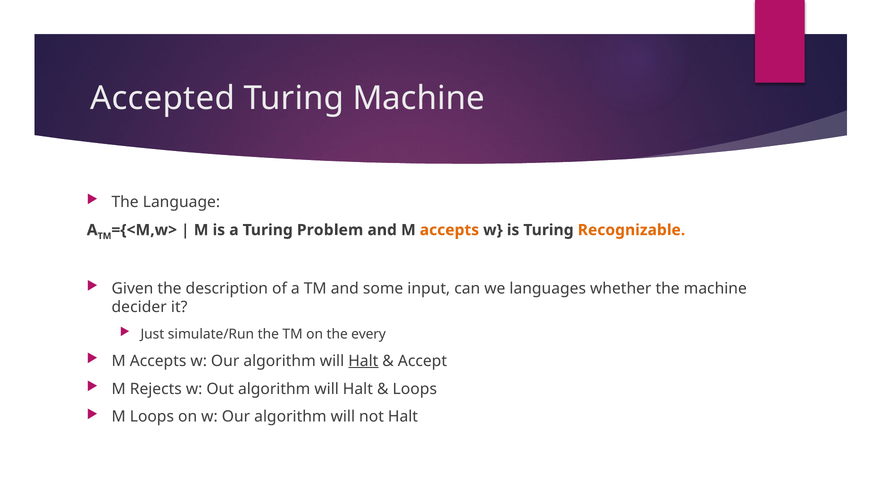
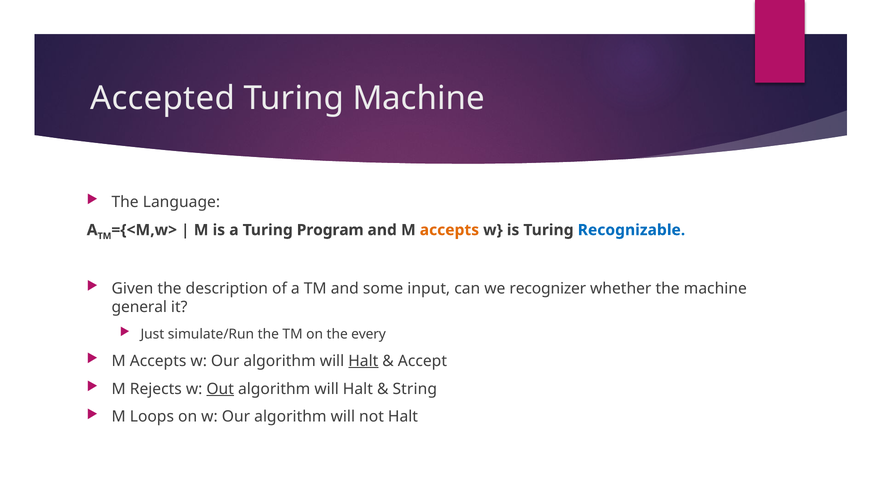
Problem: Problem -> Program (330, 230)
Recognizable colour: orange -> blue (631, 230)
languages: languages -> recognizer (548, 289)
decider: decider -> general (139, 307)
Out underline: none -> present (220, 389)
Loops: Loops -> String (415, 389)
